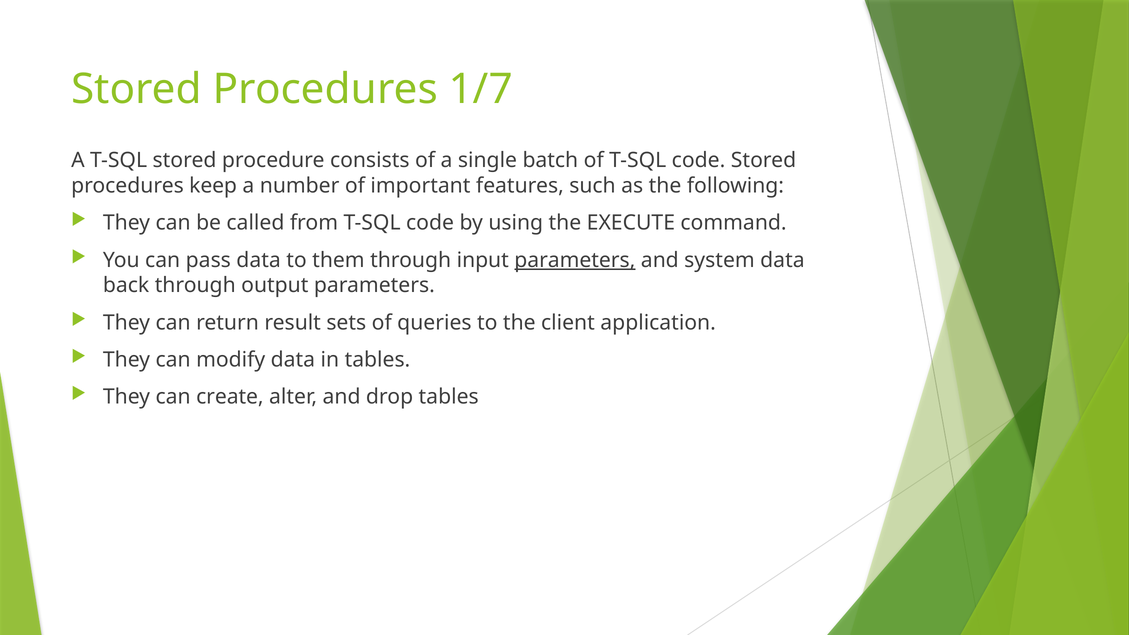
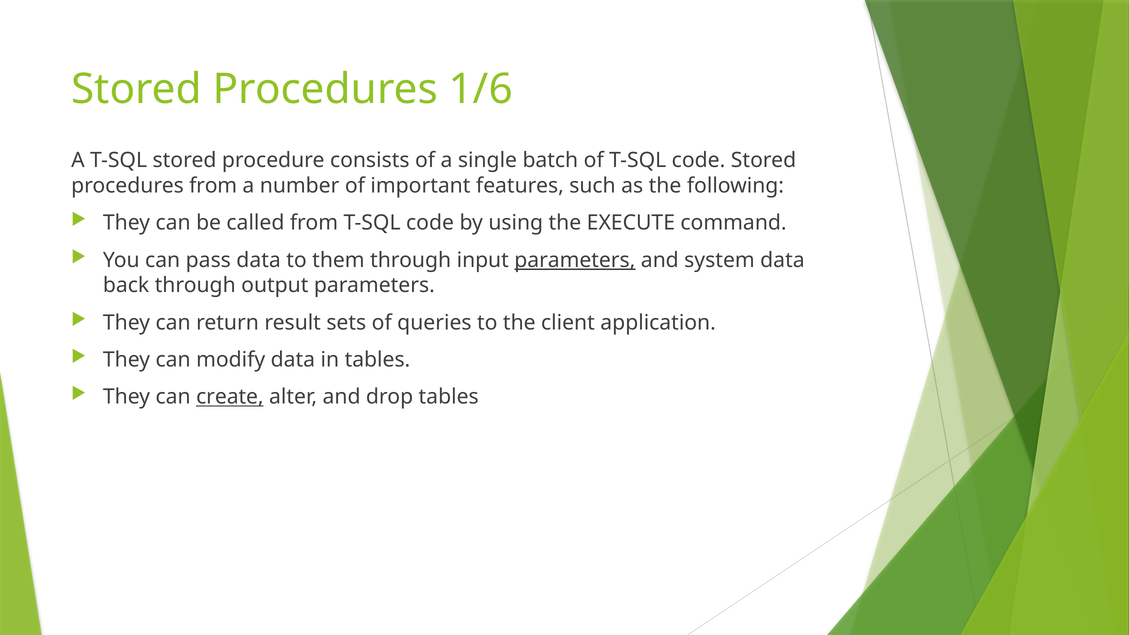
1/7: 1/7 -> 1/6 (481, 89)
procedures keep: keep -> from (213, 186)
create underline: none -> present (230, 397)
